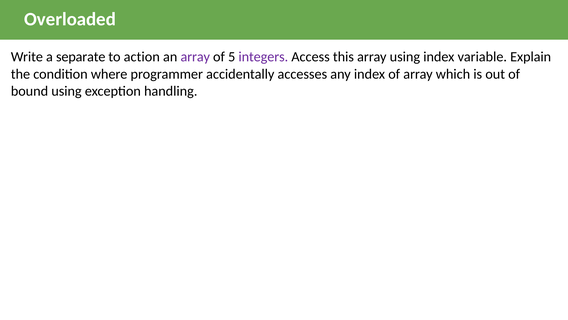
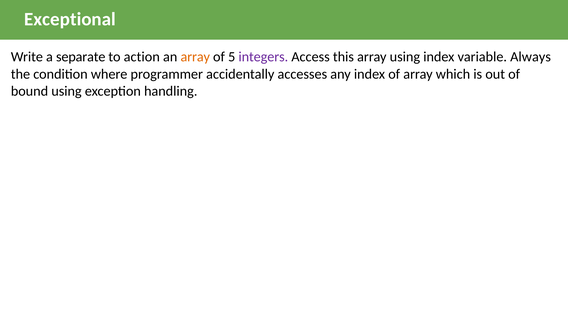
Overloaded: Overloaded -> Exceptional (70, 19)
array colour: purple -> orange (195, 57)
Explain: Explain -> Always (531, 57)
